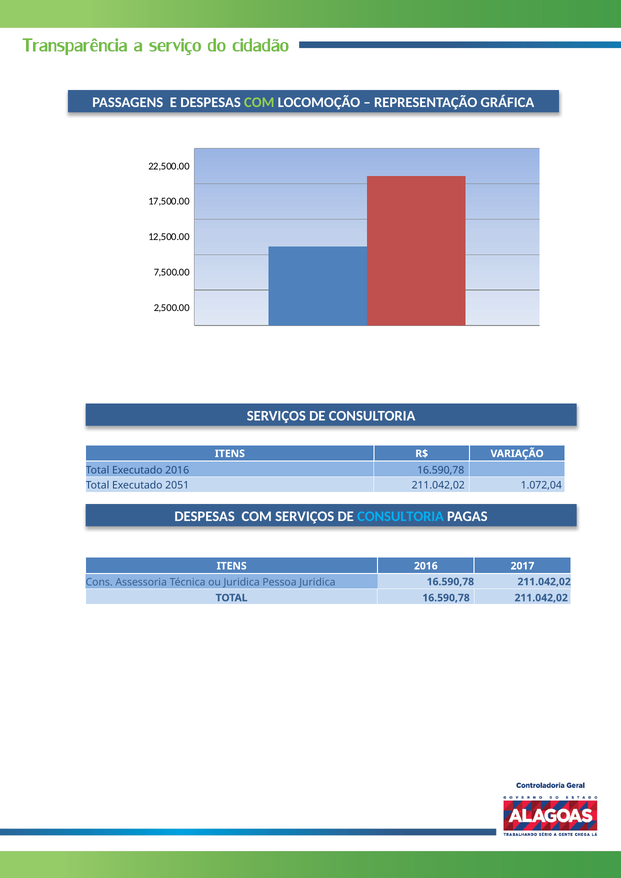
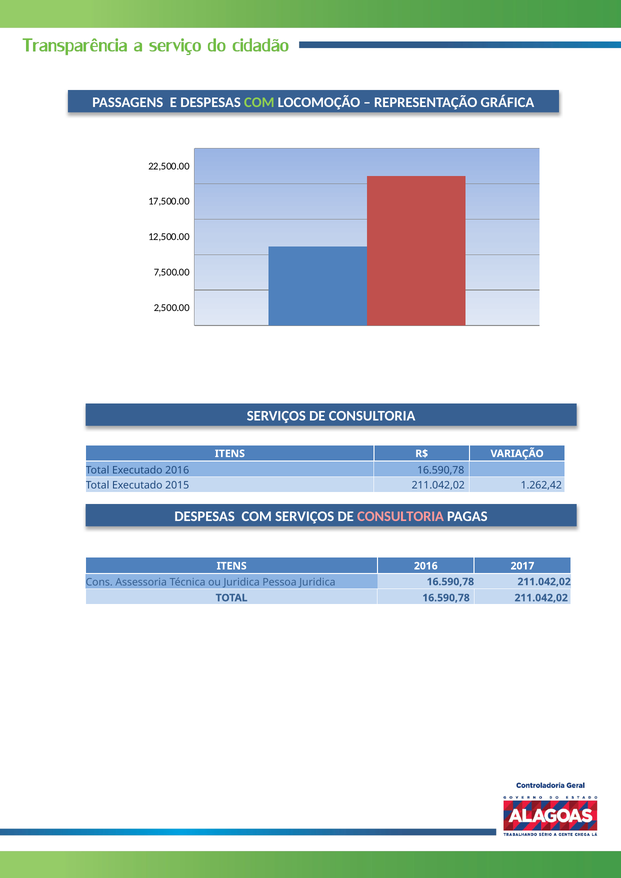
2051: 2051 -> 2015 (177, 486)
1.072,04: 1.072,04 -> 1.262,42 (541, 486)
CONSULTORIA colour: light blue -> pink (401, 516)
